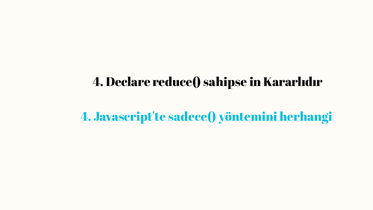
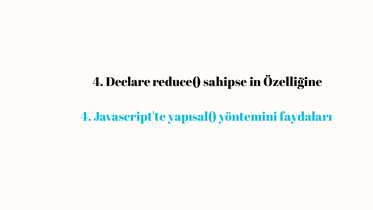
Kararlıdır: Kararlıdır -> Özelliğine (293, 82)
sadece(: sadece( -> yapısal( (192, 117)
herhangi: herhangi -> faydaları (306, 117)
